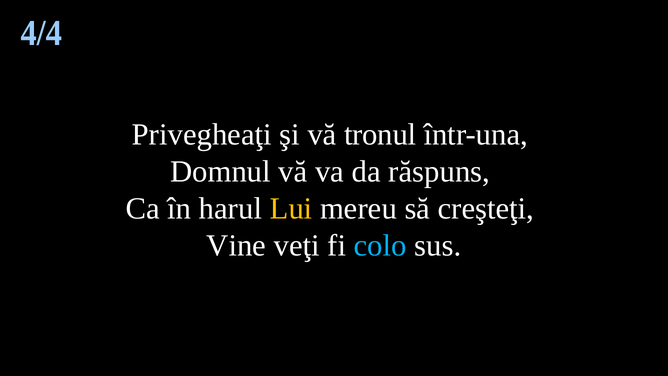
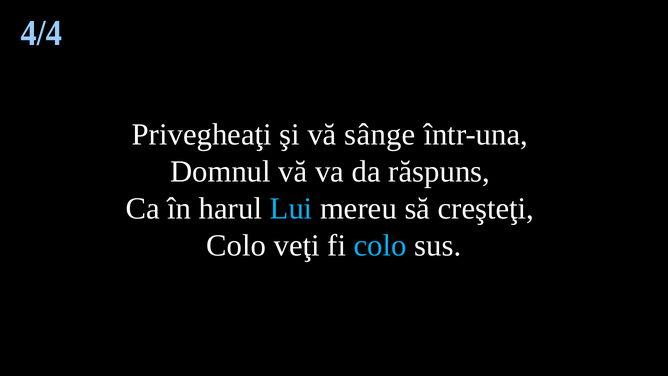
tronul: tronul -> sânge (380, 135)
Lui colour: yellow -> light blue (291, 208)
Vine: Vine -> Colo (236, 245)
